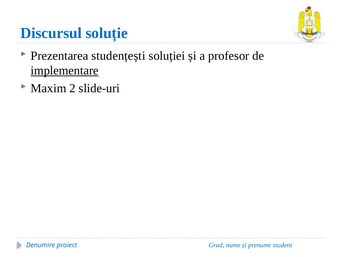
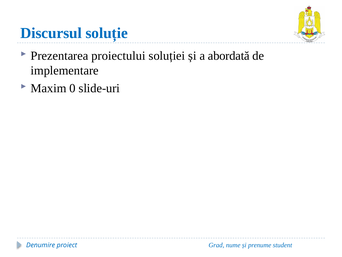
studențești: studențești -> proiectului (118, 56)
profesor: profesor -> abordată (229, 56)
implementare underline: present -> none (65, 70)
2: 2 -> 0 (73, 88)
